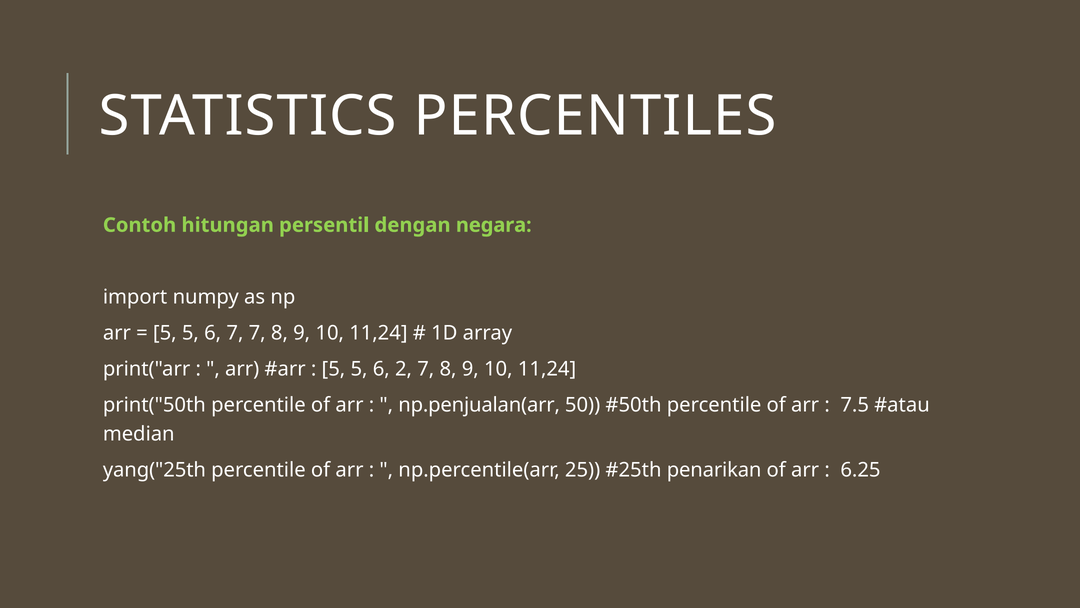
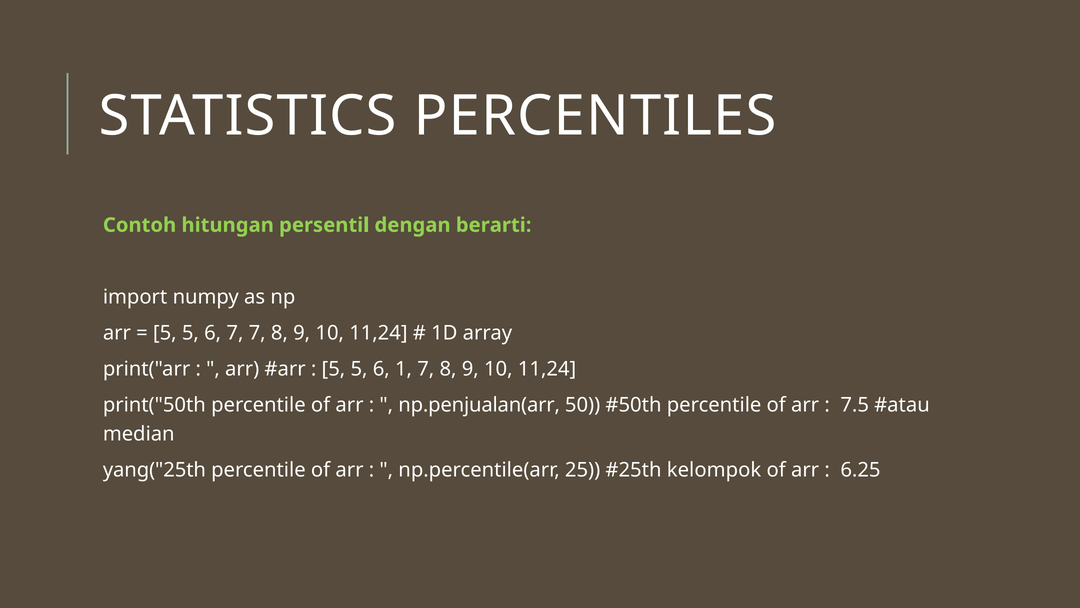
negara: negara -> berarti (494, 225)
2: 2 -> 1 (404, 369)
penarikan: penarikan -> kelompok (714, 470)
